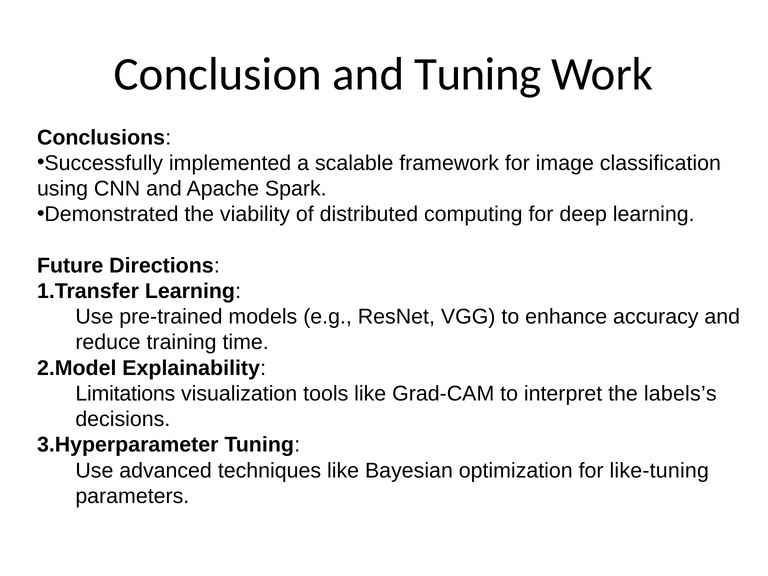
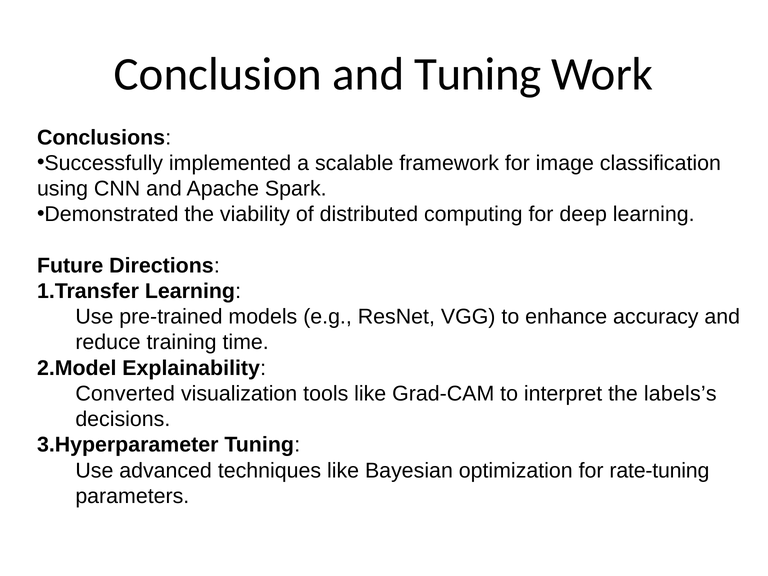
Limitations: Limitations -> Converted (125, 394)
like-tuning: like-tuning -> rate-tuning (659, 470)
